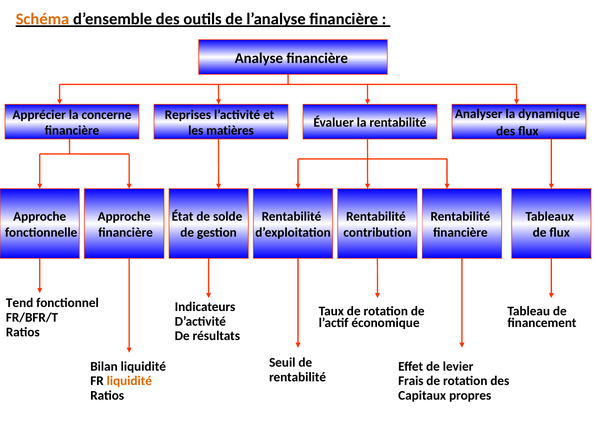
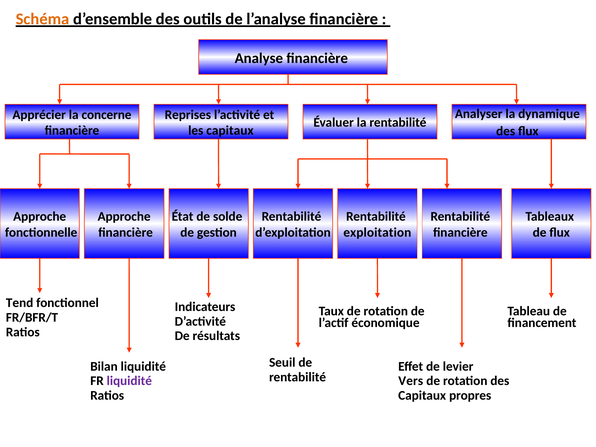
les matières: matières -> capitaux (230, 131)
contribution: contribution -> exploitation (377, 232)
liquidité colour: orange -> purple (129, 381)
Frais: Frais -> Vers (411, 381)
